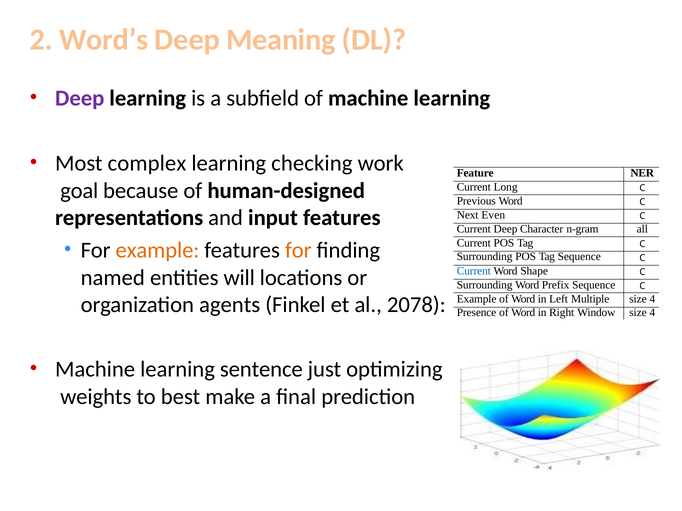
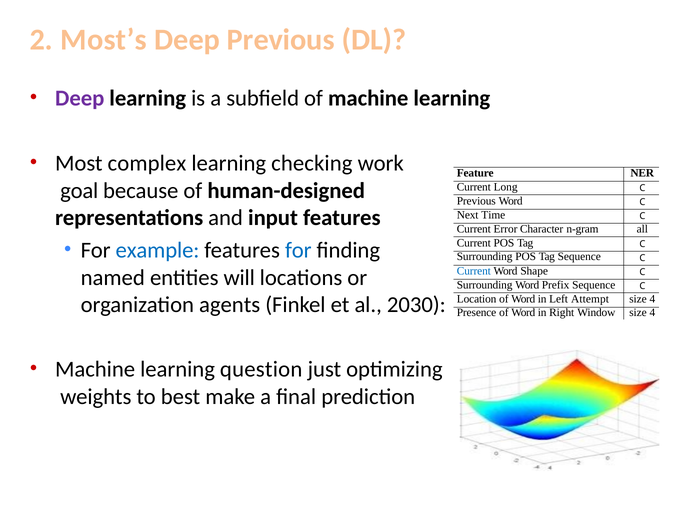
Word’s: Word’s -> Most’s (104, 40)
Deep Meaning: Meaning -> Previous (281, 40)
Even: Even -> Time (493, 215)
Current Deep: Deep -> Error (506, 229)
example colour: orange -> blue (157, 251)
for colour: orange -> blue (298, 251)
Example: Example -> Location (477, 299)
Multiple: Multiple -> Attempt (590, 299)
2078: 2078 -> 2030 (416, 305)
sentence: sentence -> question (261, 370)
